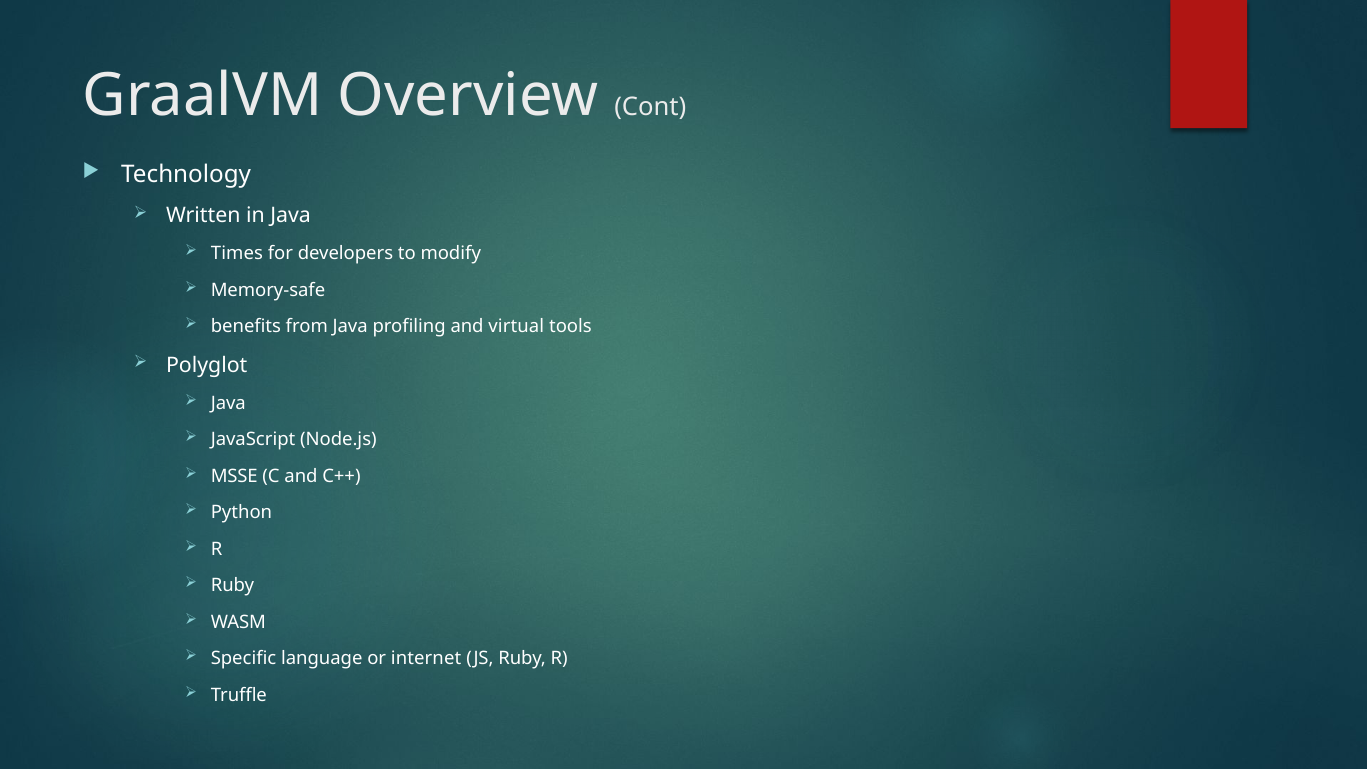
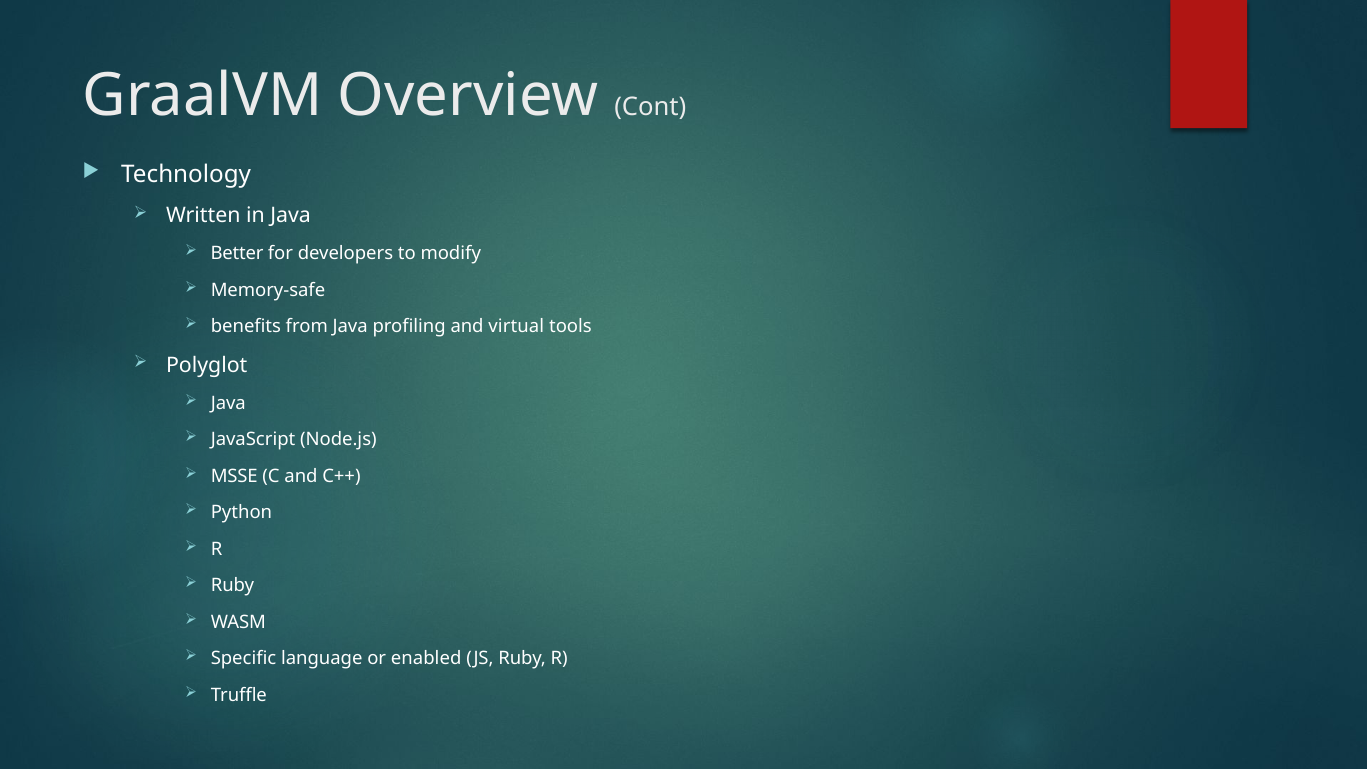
Times: Times -> Better (237, 254)
internet: internet -> enabled (426, 658)
